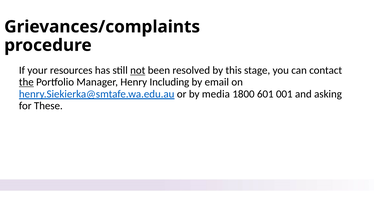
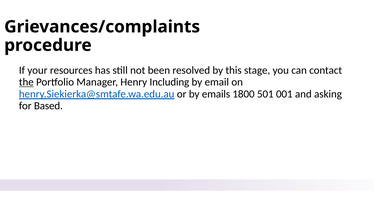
not underline: present -> none (138, 70)
media: media -> emails (216, 94)
601: 601 -> 501 (265, 94)
These: These -> Based (48, 106)
